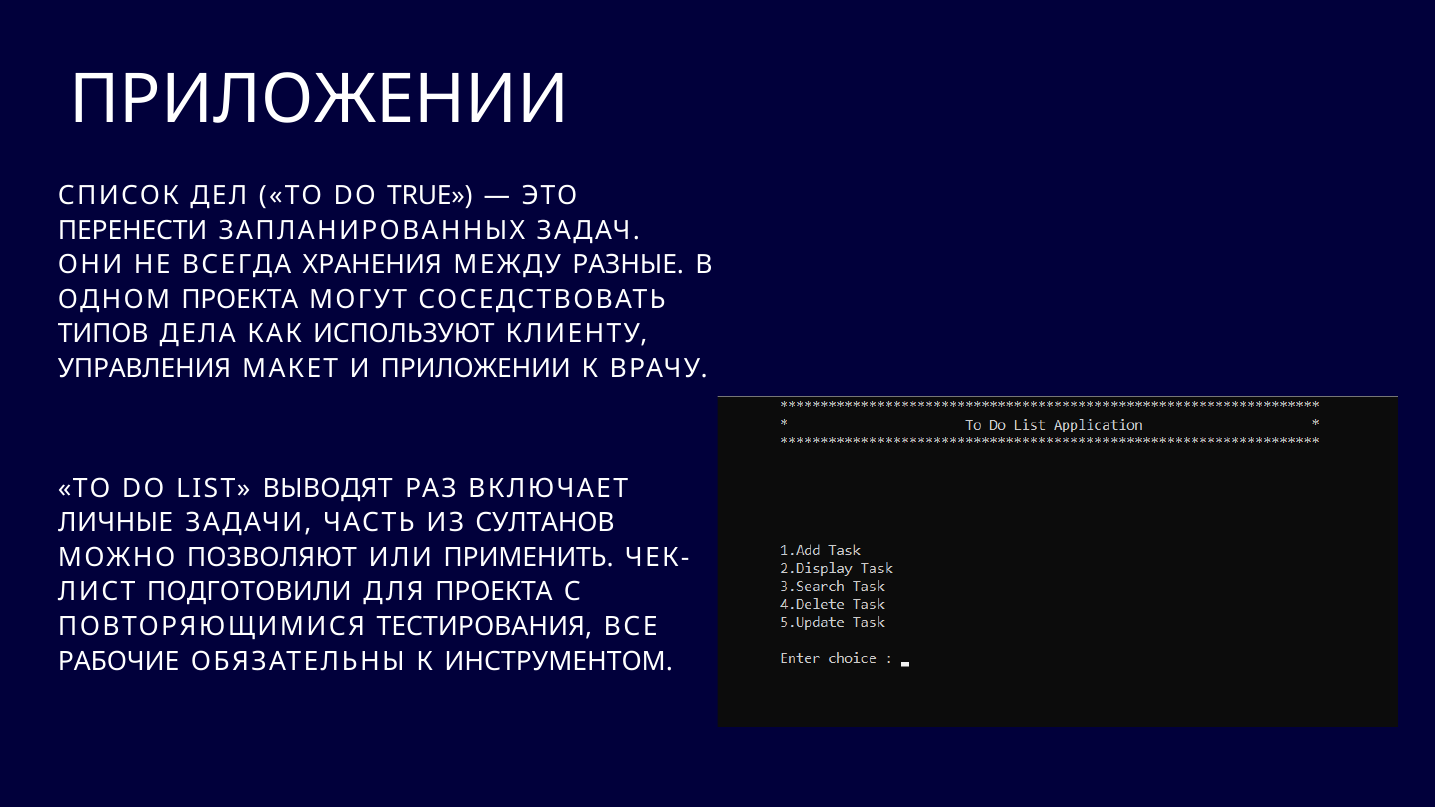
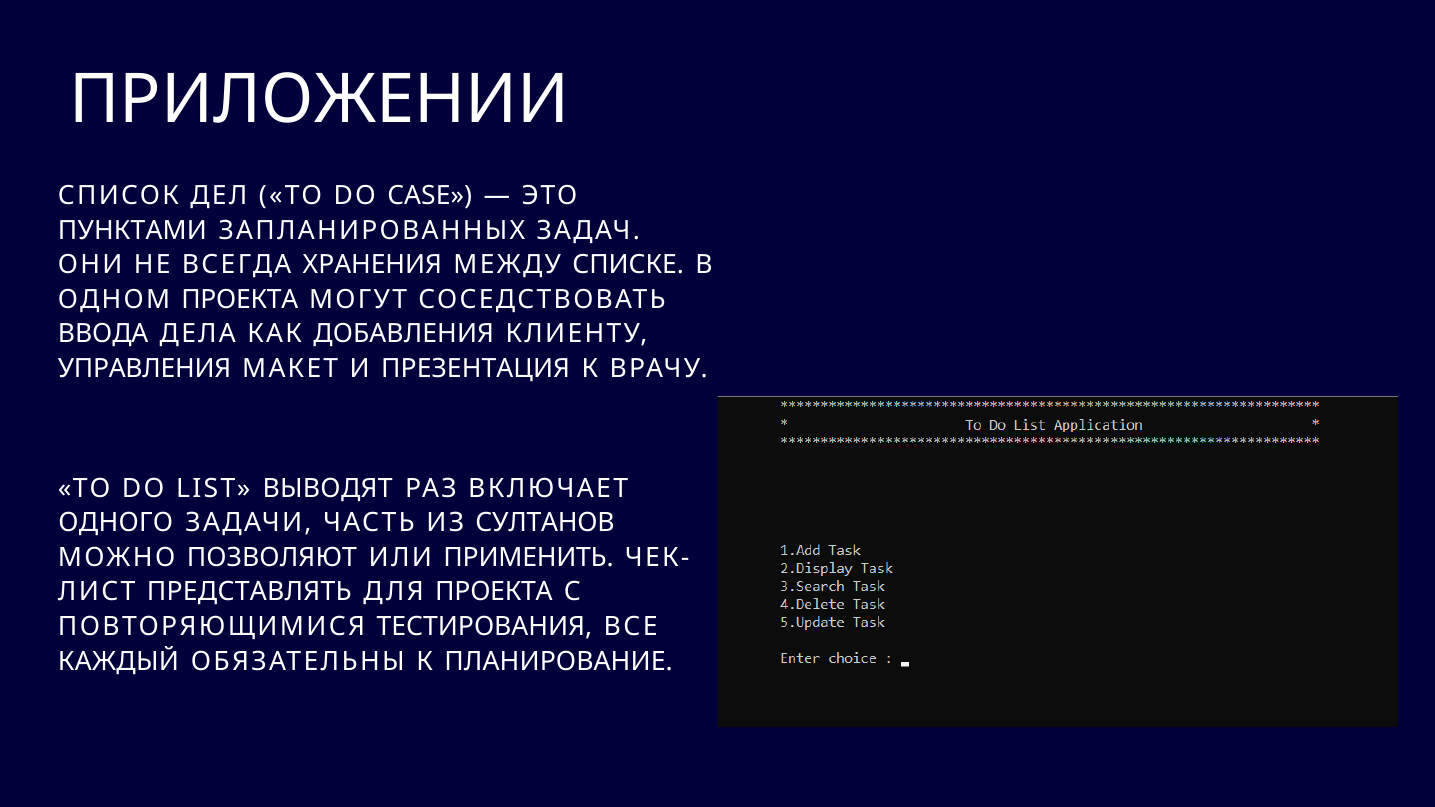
TRUE: TRUE -> CASE (430, 196)
ПЕРЕНЕСТИ: ПЕРЕНЕСТИ -> ПУНКТАМИ (132, 230)
РАЗНЫЕ: РАЗНЫЕ -> СПИСКЕ (628, 265)
ТИПОВ: ТИПОВ -> ВВОДА (103, 334)
ИСПОЛЬЗУЮТ: ИСПОЛЬЗУЮТ -> ДОБАВЛЕНИЯ (404, 334)
И ПРИЛОЖЕНИИ: ПРИЛОЖЕНИИ -> ПРЕЗЕНТАЦИЯ (476, 369)
ЛИЧНЫЕ: ЛИЧНЫЕ -> ОДНОГО (116, 523)
ПОДГОТОВИЛИ: ПОДГОТОВИЛИ -> ПРЕДСТАВЛЯТЬ (249, 592)
РАБОЧИЕ: РАБОЧИЕ -> КАЖДЫЙ (118, 662)
ИНСТРУМЕНТОМ: ИНСТРУМЕНТОМ -> ПЛАНИРОВАНИЕ (559, 662)
